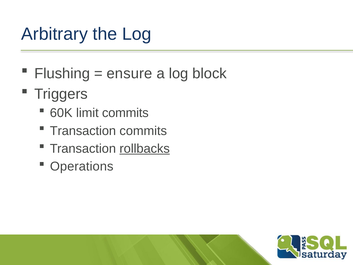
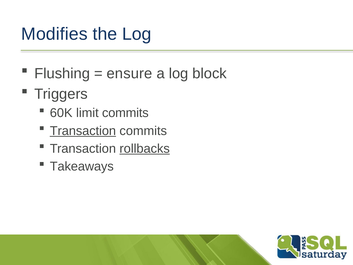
Arbitrary: Arbitrary -> Modifies (54, 34)
Transaction underline: none -> present (83, 131)
Operations: Operations -> Takeaways (82, 166)
